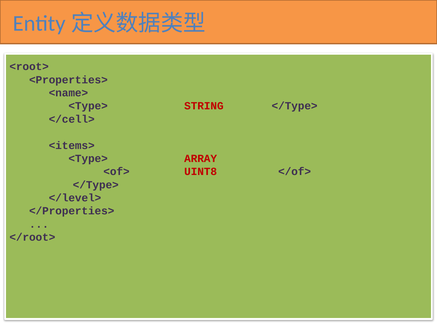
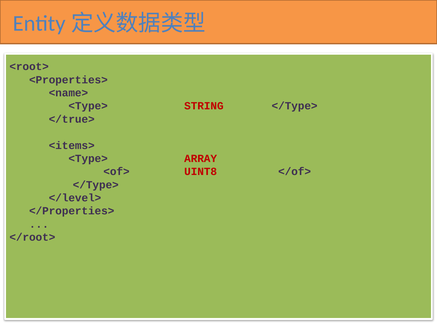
</cell>: </cell> -> </true> (72, 119)
